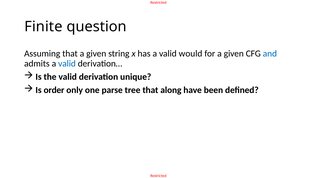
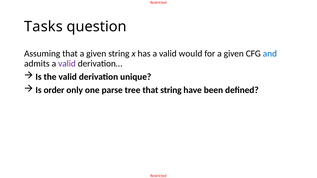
Finite: Finite -> Tasks (43, 27)
valid colour: blue -> purple (67, 64)
that along: along -> string (171, 90)
